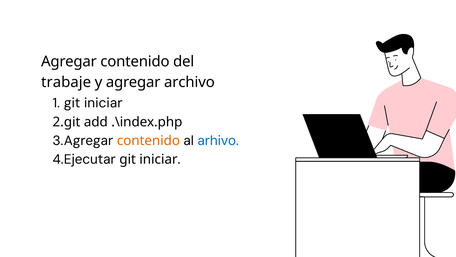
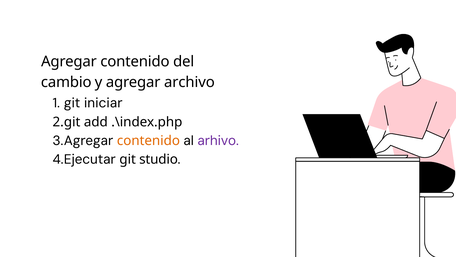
trabaje: trabaje -> cambio (66, 82)
arhivo colour: blue -> purple (218, 140)
iniciar: iniciar -> studio (159, 159)
